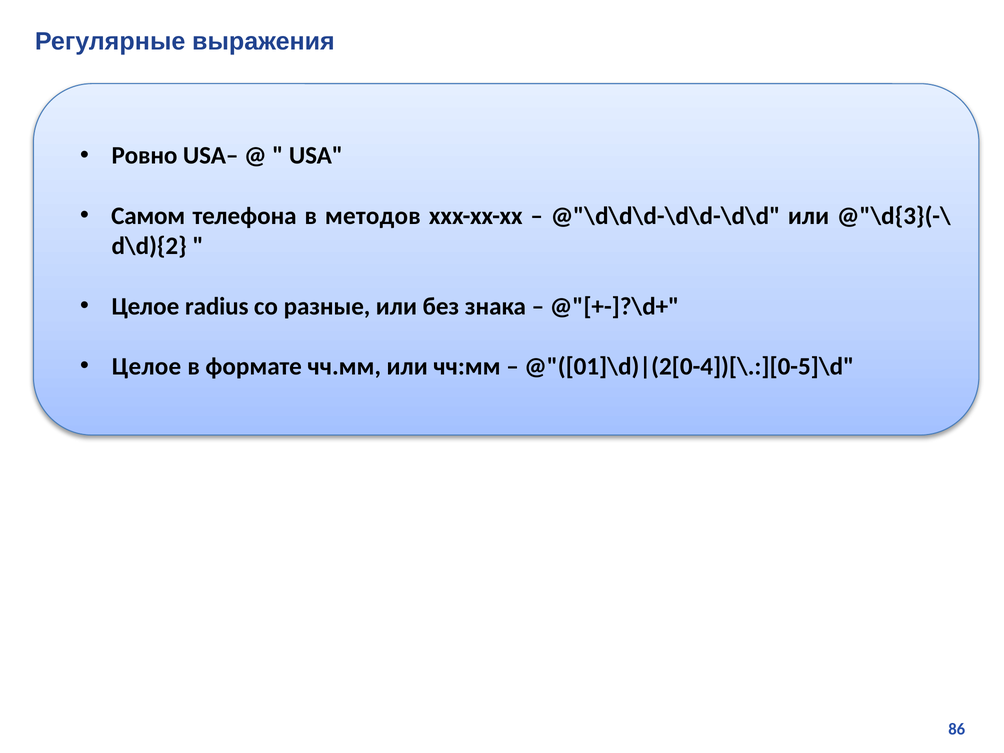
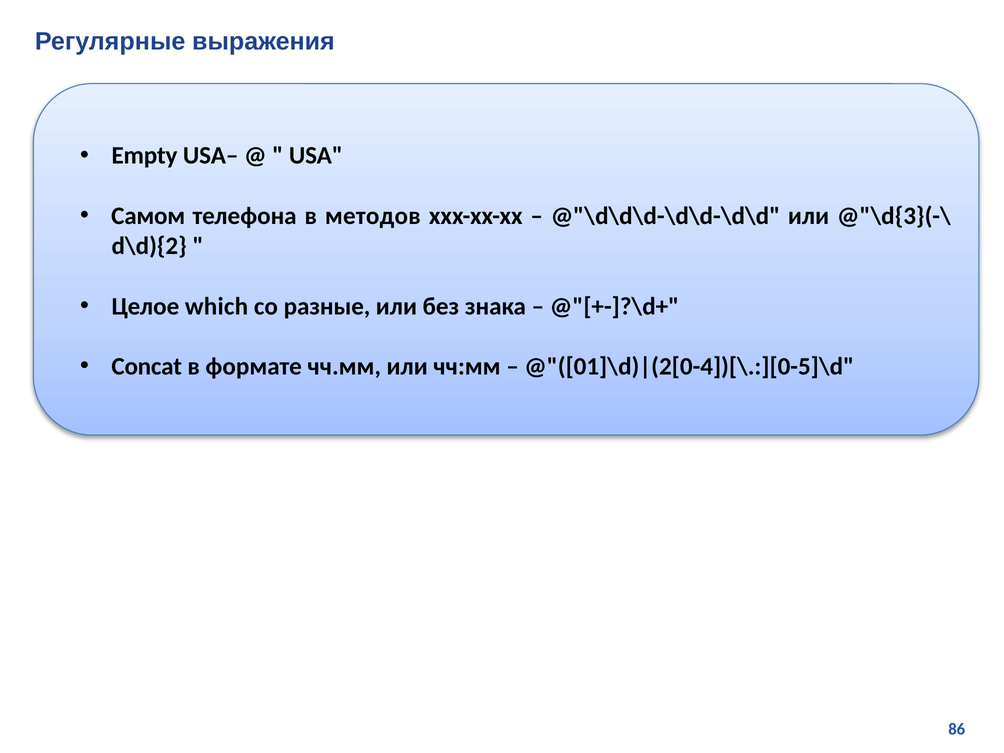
Ровно: Ровно -> Empty (144, 156)
radius: radius -> which (217, 306)
Целое: Целое -> Concat (147, 366)
